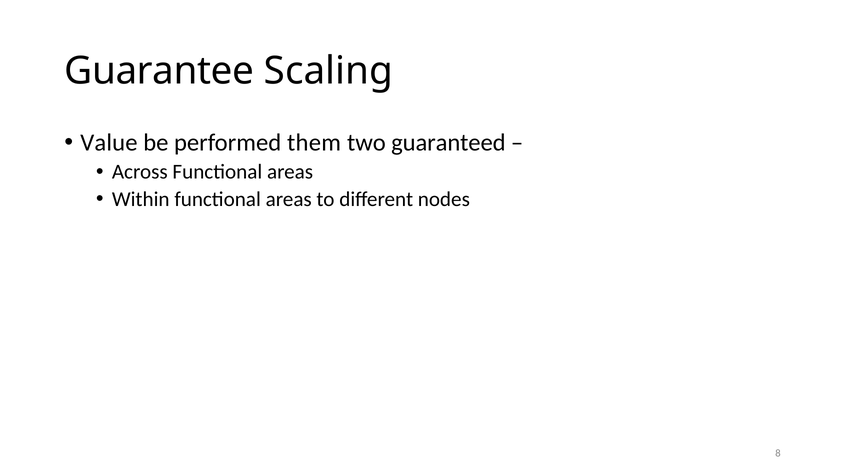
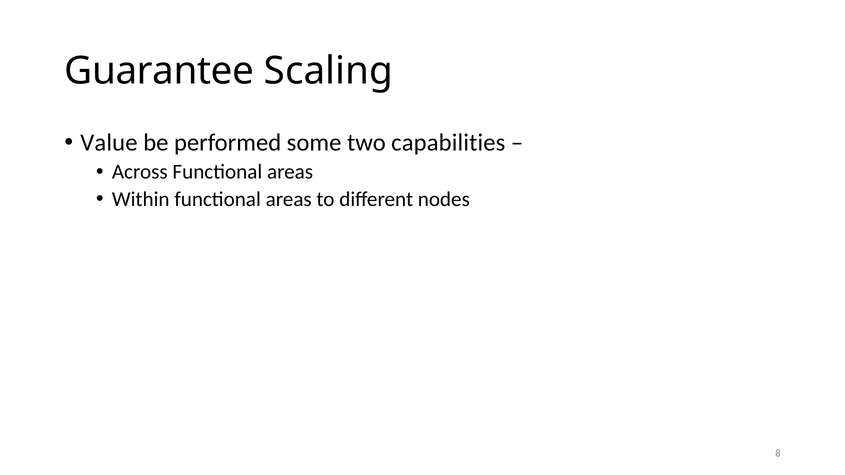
them: them -> some (314, 143)
guaranteed: guaranteed -> capabilities (448, 143)
